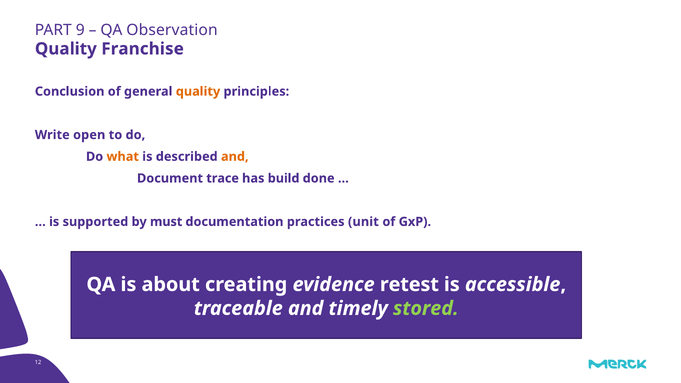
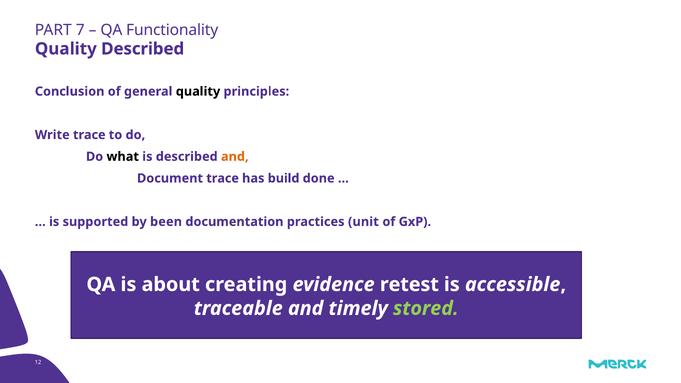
9: 9 -> 7 (80, 30)
Observation: Observation -> Functionality (172, 30)
Quality Franchise: Franchise -> Described (143, 49)
quality colour: orange -> black (198, 91)
Write open: open -> trace (89, 135)
what colour: orange -> black (123, 157)
must: must -> been (166, 222)
